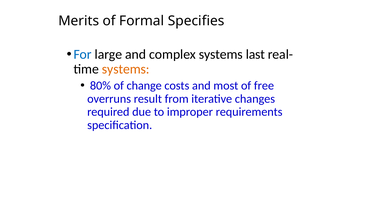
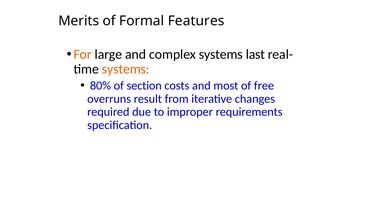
Specifies: Specifies -> Features (196, 21)
For colour: blue -> orange (83, 54)
change: change -> section (144, 86)
